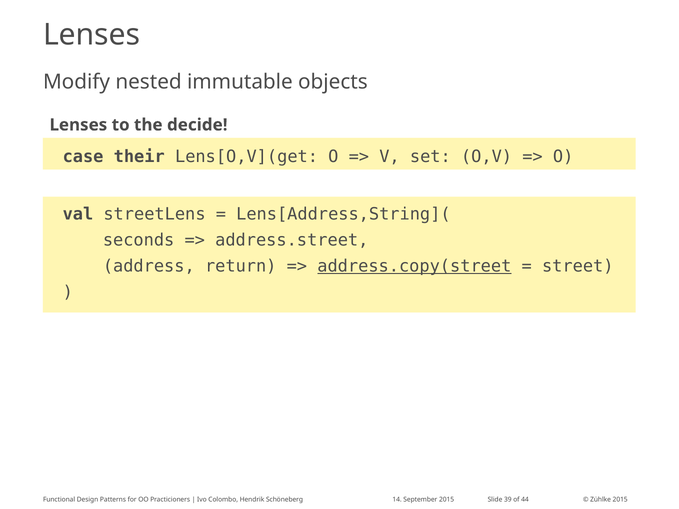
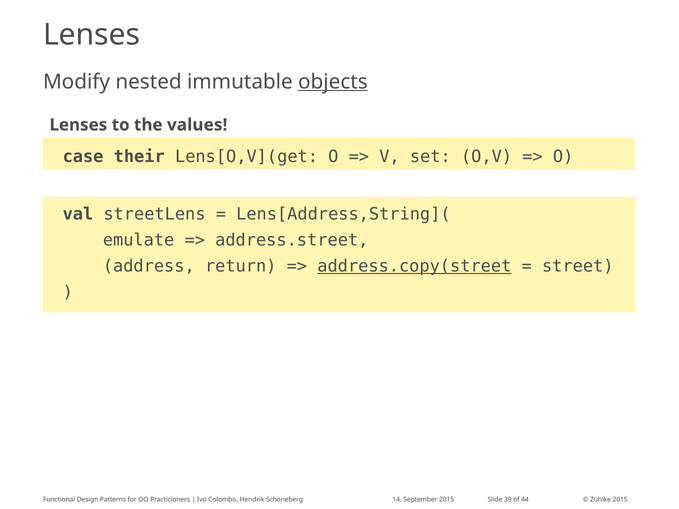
objects underline: none -> present (333, 82)
decide: decide -> values (197, 125)
seconds: seconds -> emulate (139, 240)
